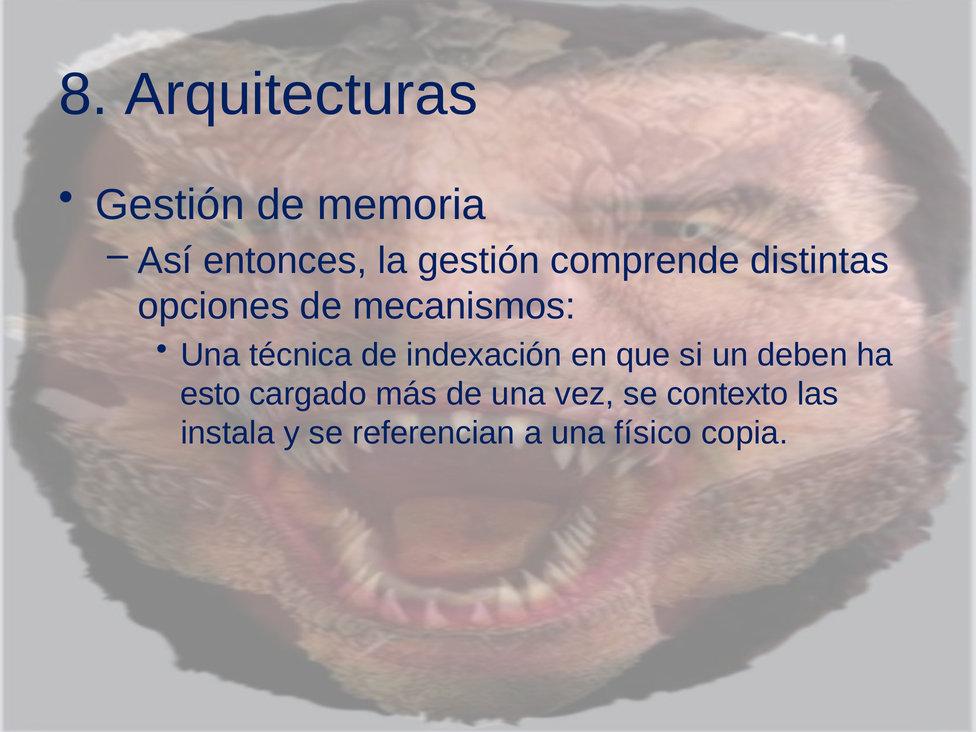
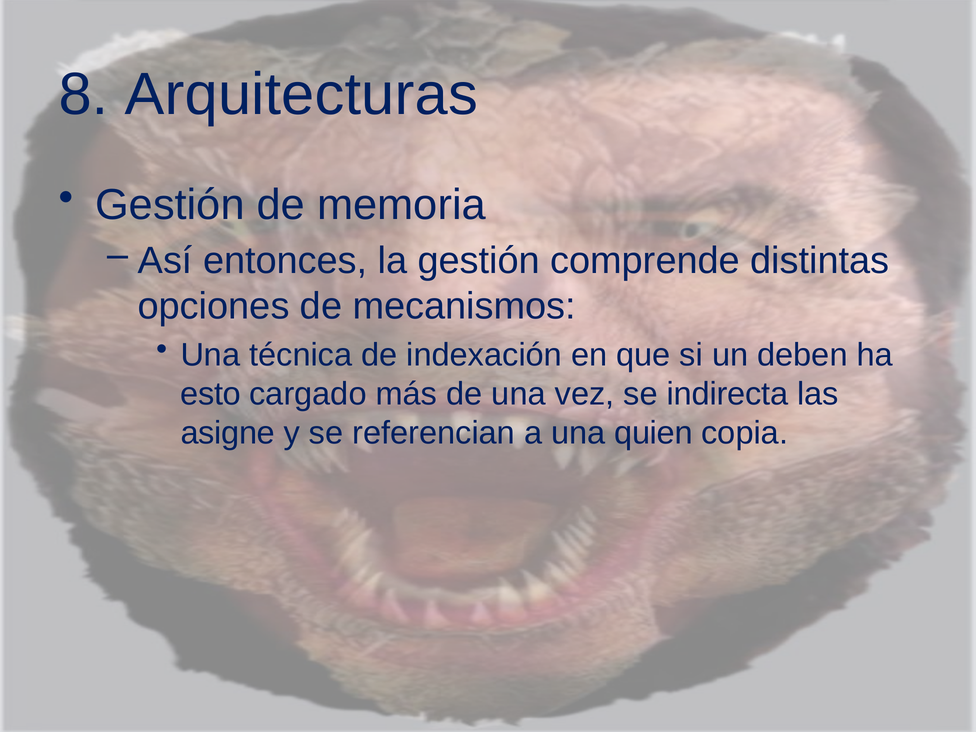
contexto: contexto -> indirecta (727, 394)
instala: instala -> asigne (228, 433)
físico: físico -> quien (654, 433)
